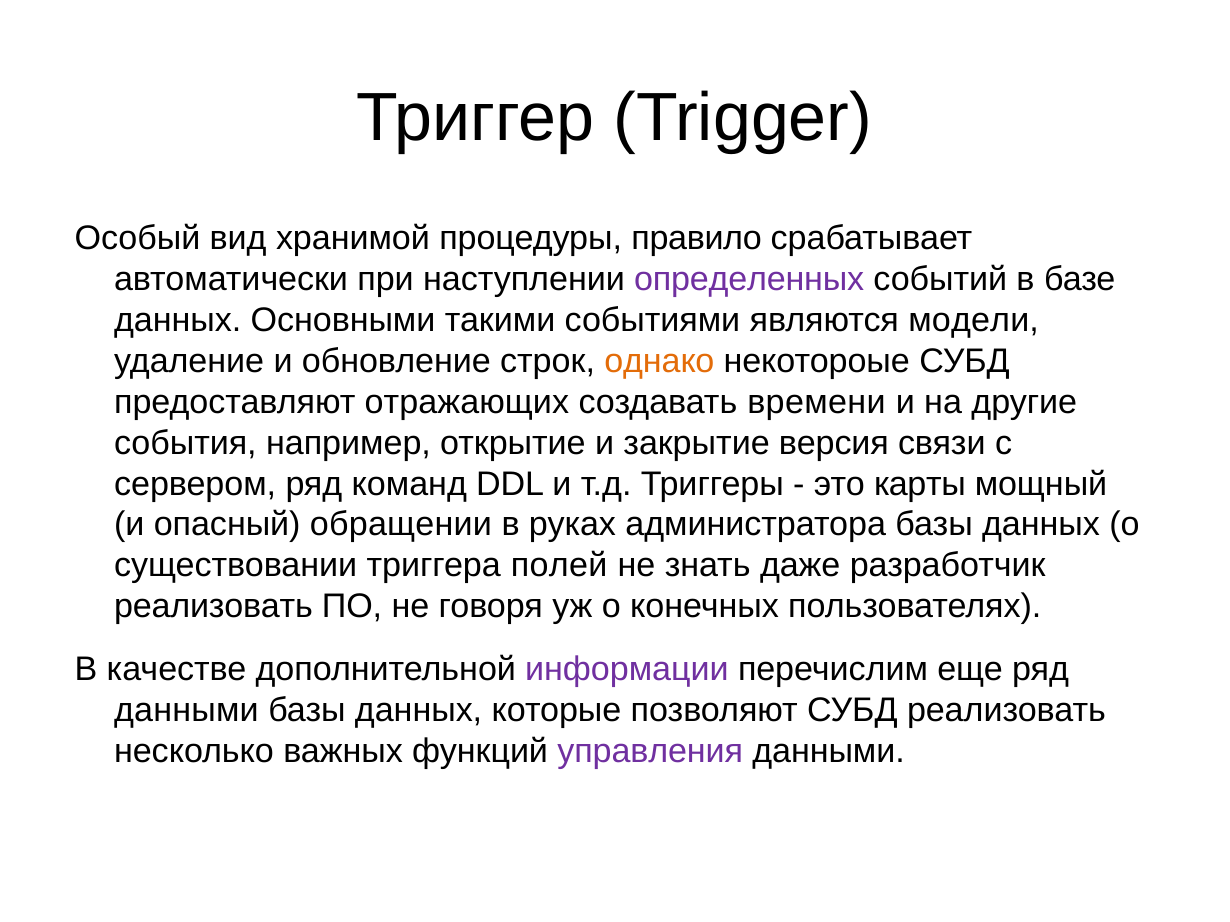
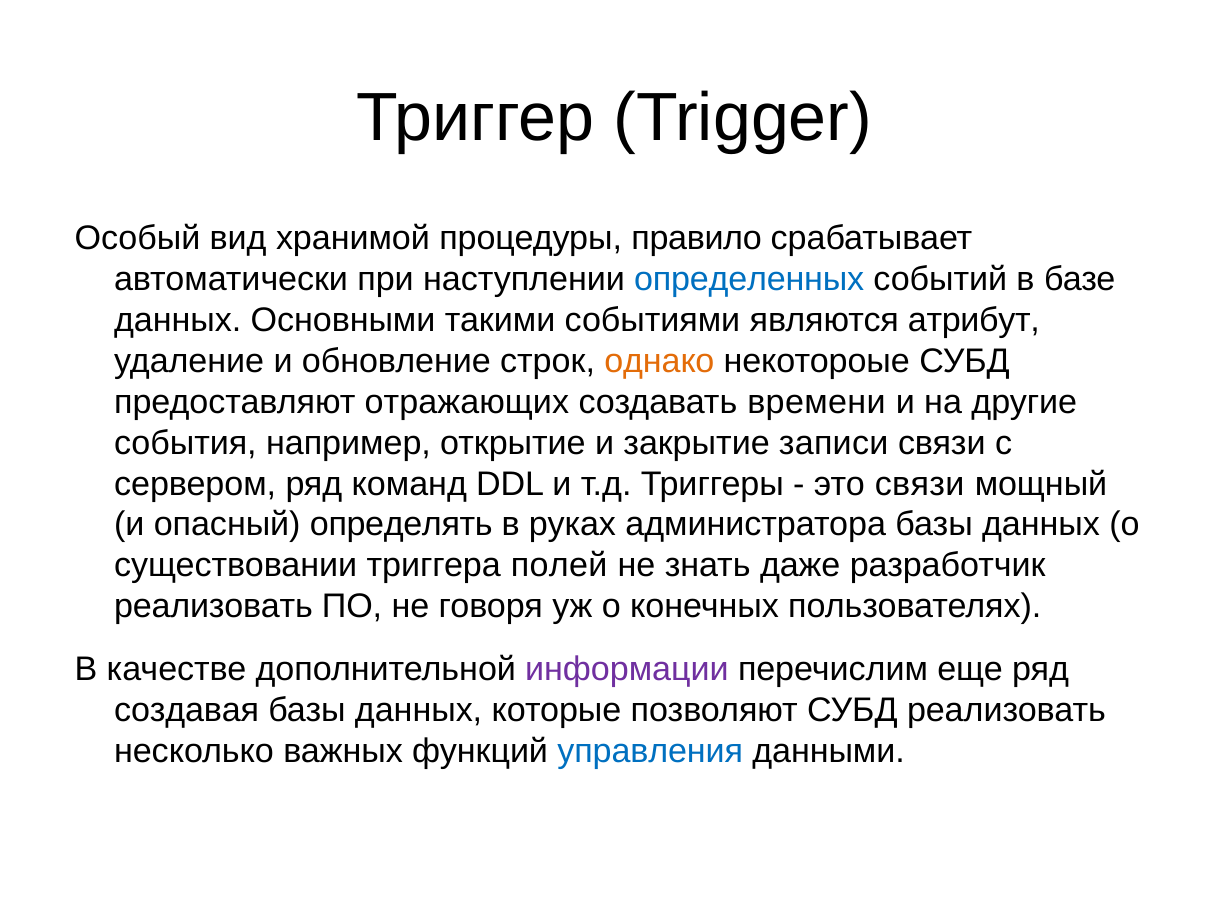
определенных colour: purple -> blue (749, 280)
модели: модели -> атрибут (974, 320)
версия: версия -> записи (834, 443)
это карты: карты -> связи (920, 484)
обращении: обращении -> определять (401, 525)
данными: данными -> создавая (187, 710)
управления colour: purple -> blue (650, 751)
